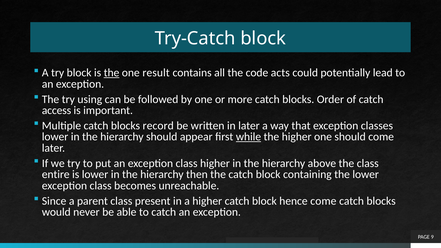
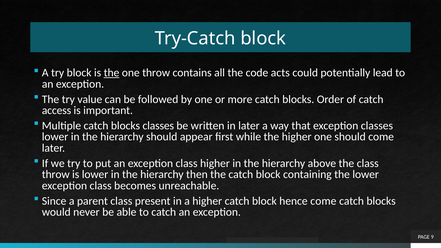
one result: result -> throw (156, 73)
using: using -> value (90, 99)
blocks record: record -> classes (158, 126)
while underline: present -> none (248, 137)
entire: entire -> throw (56, 174)
